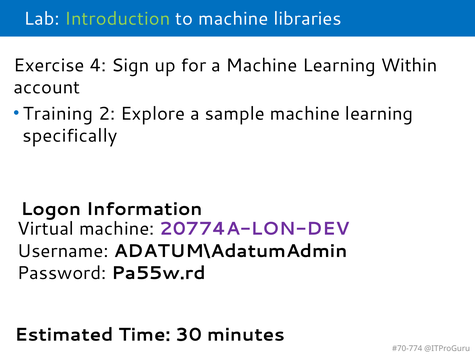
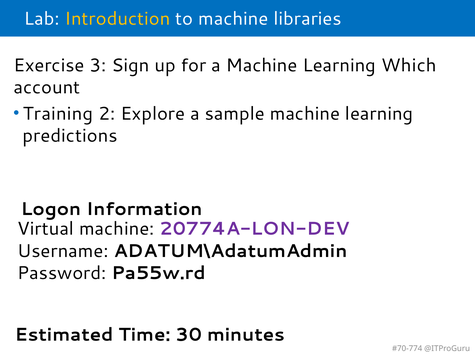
Introduction colour: light green -> yellow (117, 19)
4: 4 -> 3 (98, 65)
Within: Within -> Which (409, 65)
specifically: specifically -> predictions (70, 136)
